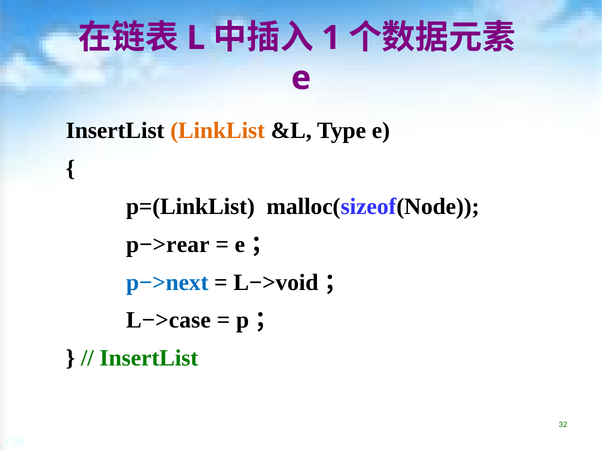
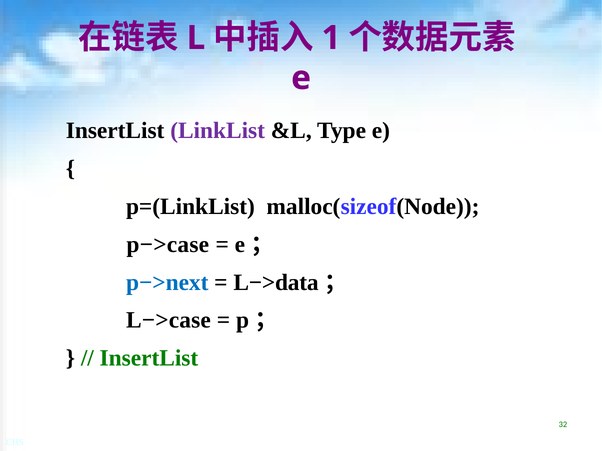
LinkList colour: orange -> purple (218, 131)
p−>rear: p−>rear -> p−>case (168, 245)
L−>void: L−>void -> L−>data (276, 283)
